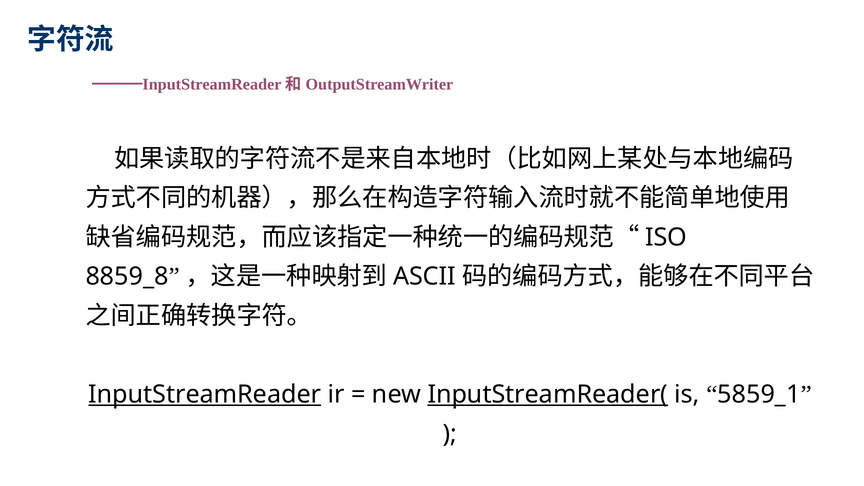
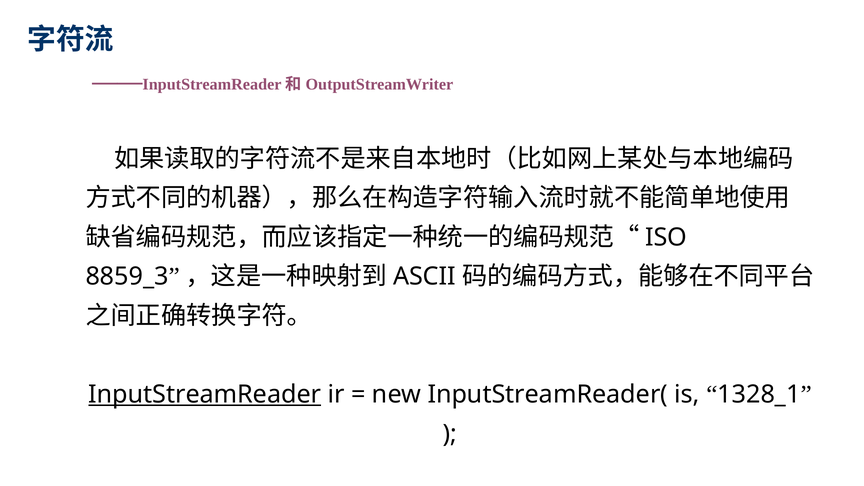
8859_8: 8859_8 -> 8859_3 (127, 277)
InputStreamReader( underline: present -> none (548, 395)
5859_1: 5859_1 -> 1328_1 (759, 395)
